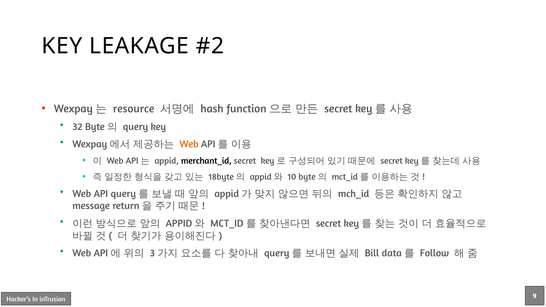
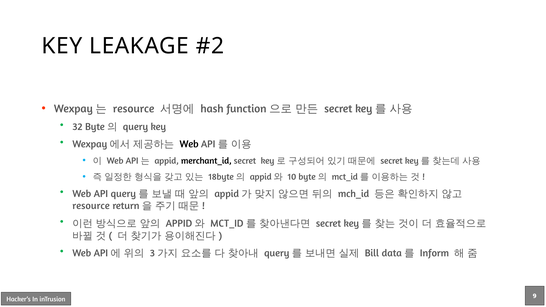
Web colour: orange -> black (189, 144)
message: message -> resource (91, 206)
Follow: Follow -> Inform (434, 253)
